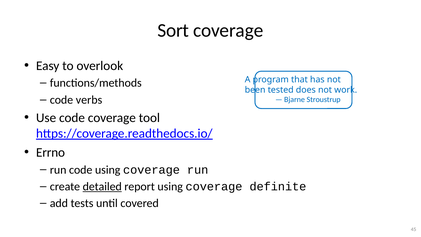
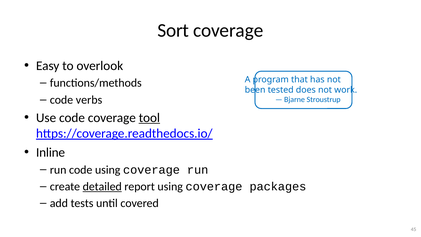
tool underline: none -> present (149, 118)
Errno: Errno -> Inline (51, 152)
definite: definite -> packages (278, 186)
